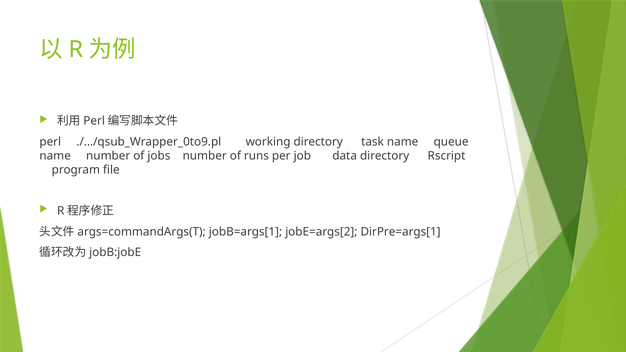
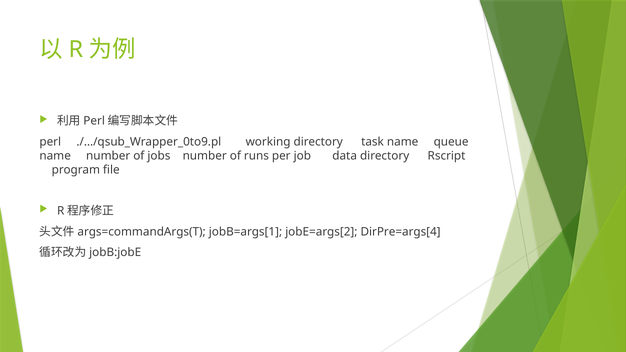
DirPre=args[1: DirPre=args[1 -> DirPre=args[4 (401, 232)
